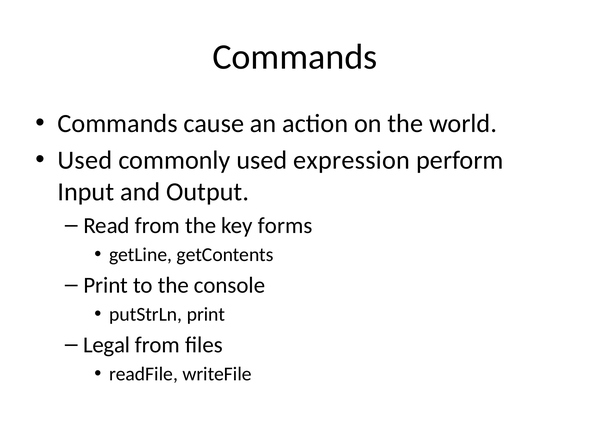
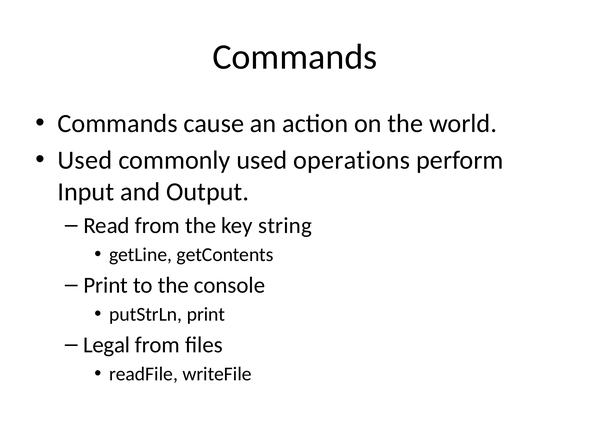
expression: expression -> operations (352, 160)
forms: forms -> string (285, 226)
